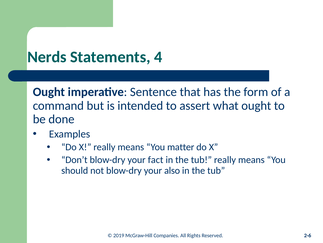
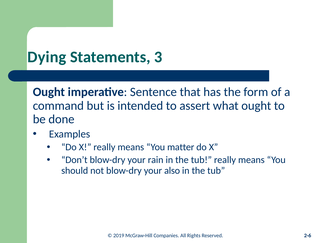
Nerds: Nerds -> Dying (47, 57)
4: 4 -> 3 (158, 57)
fact: fact -> rain (156, 159)
